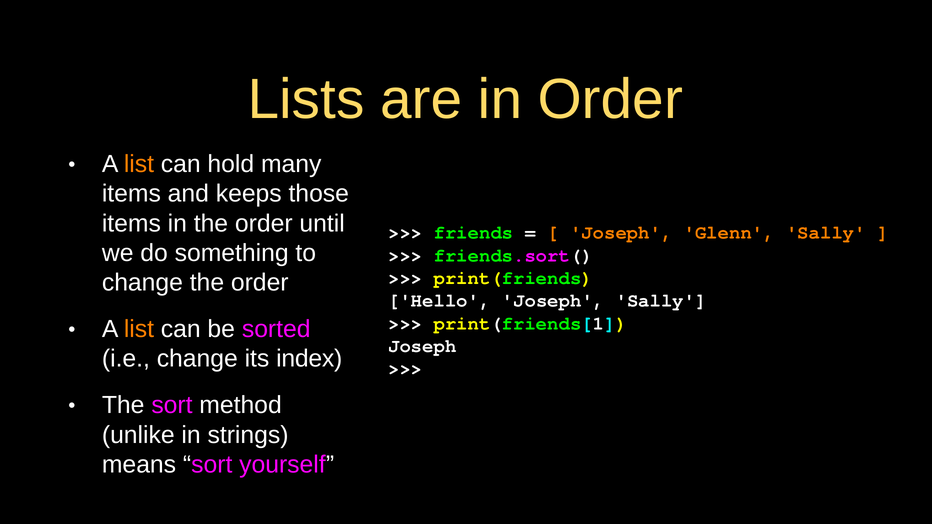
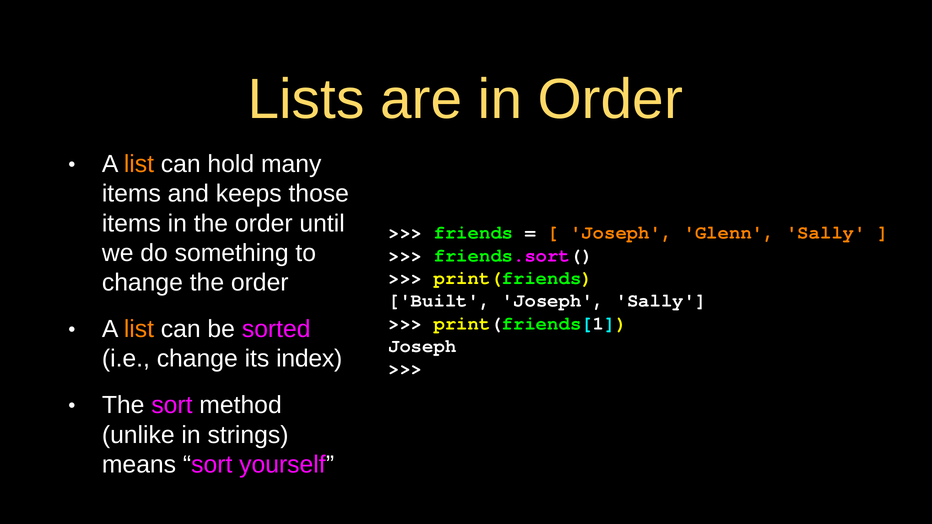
Hello: Hello -> Built (439, 301)
